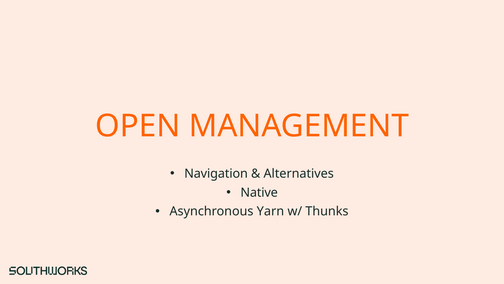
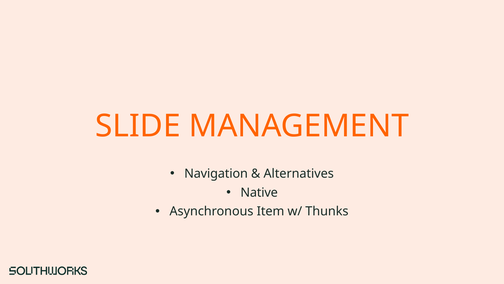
OPEN: OPEN -> SLIDE (138, 126)
Yarn: Yarn -> Item (271, 211)
